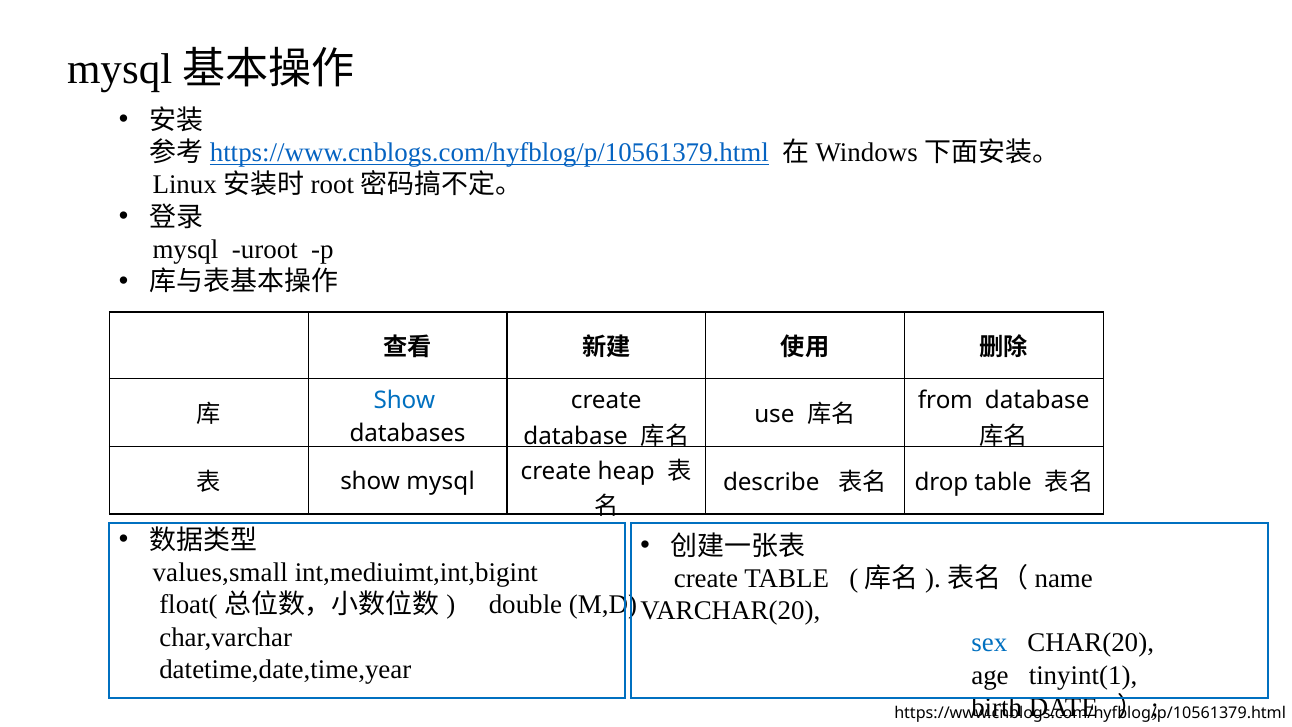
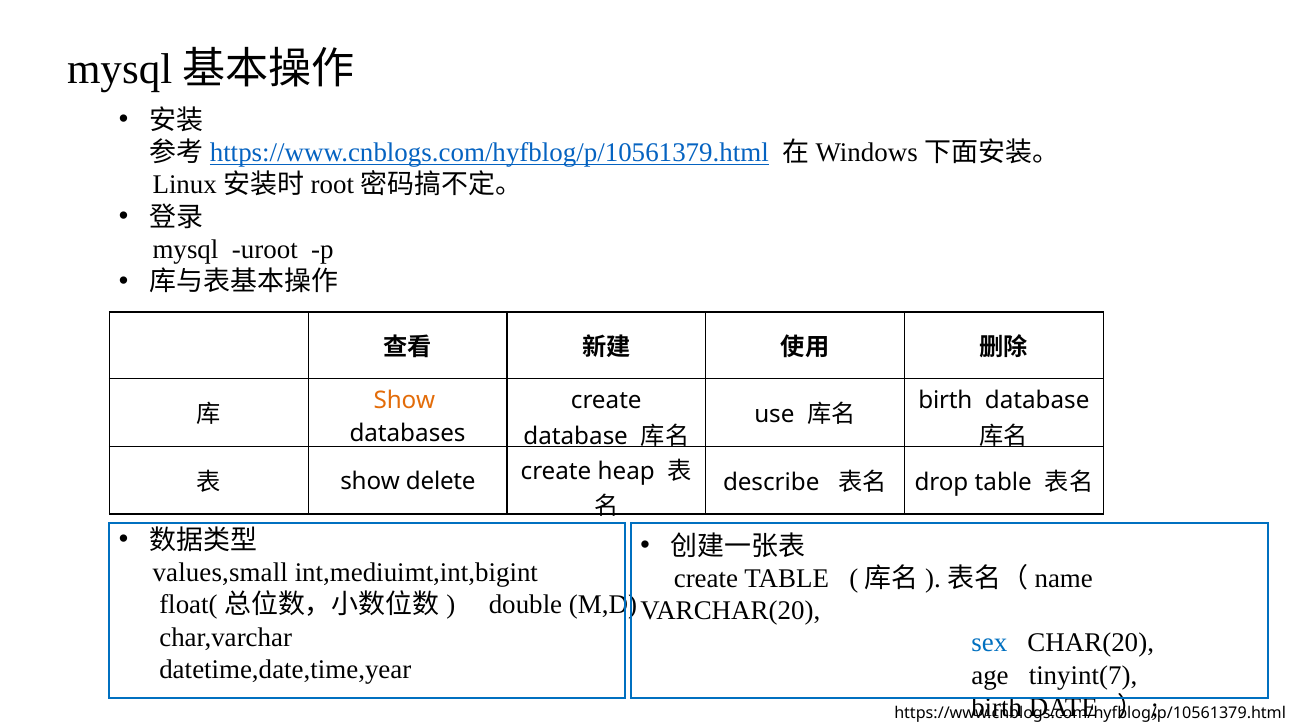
Show colour: blue -> orange (404, 401)
from: from -> birth (945, 401)
show mysql: mysql -> delete (441, 481)
tinyint(1: tinyint(1 -> tinyint(7 (1083, 675)
